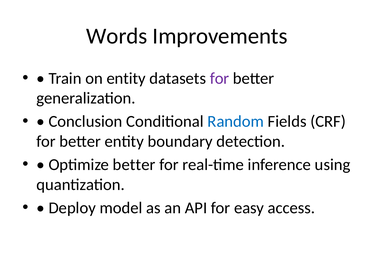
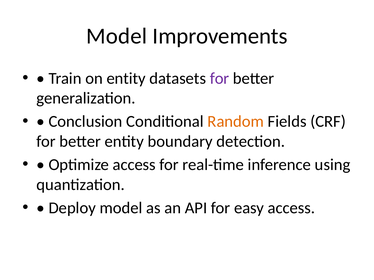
Words: Words -> Model (117, 36)
Random colour: blue -> orange (236, 122)
Optimize better: better -> access (134, 165)
